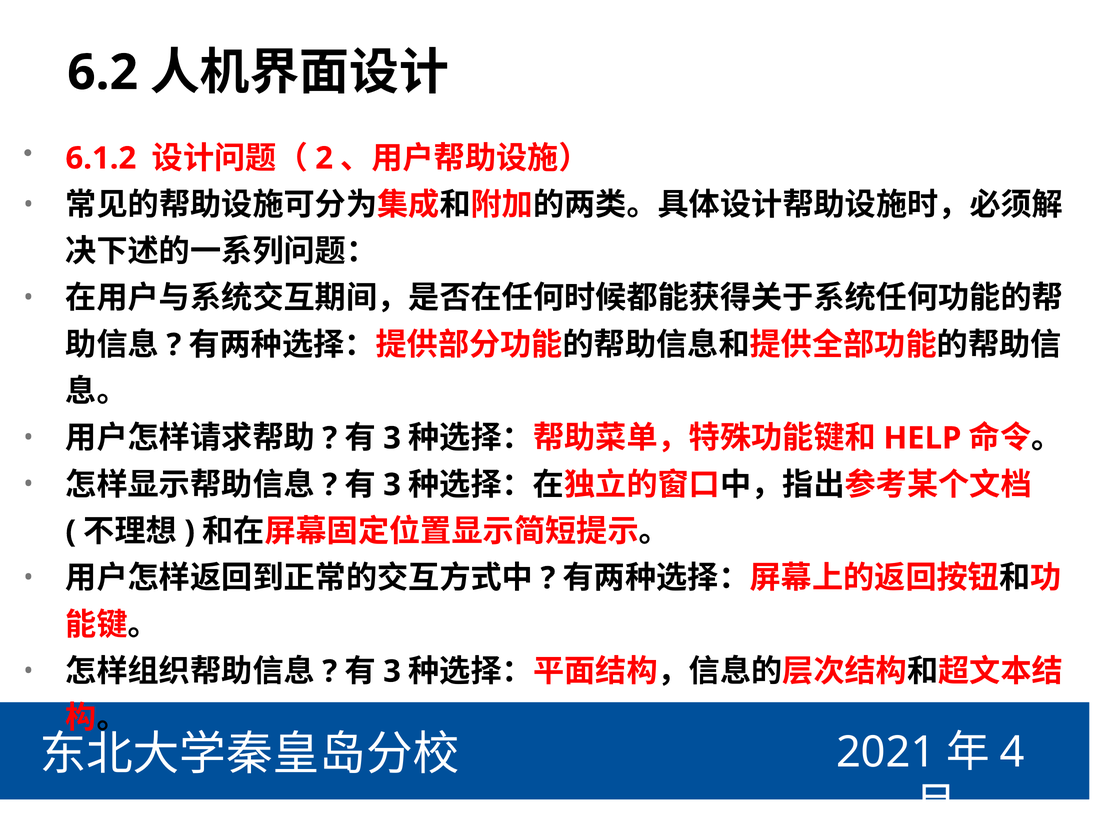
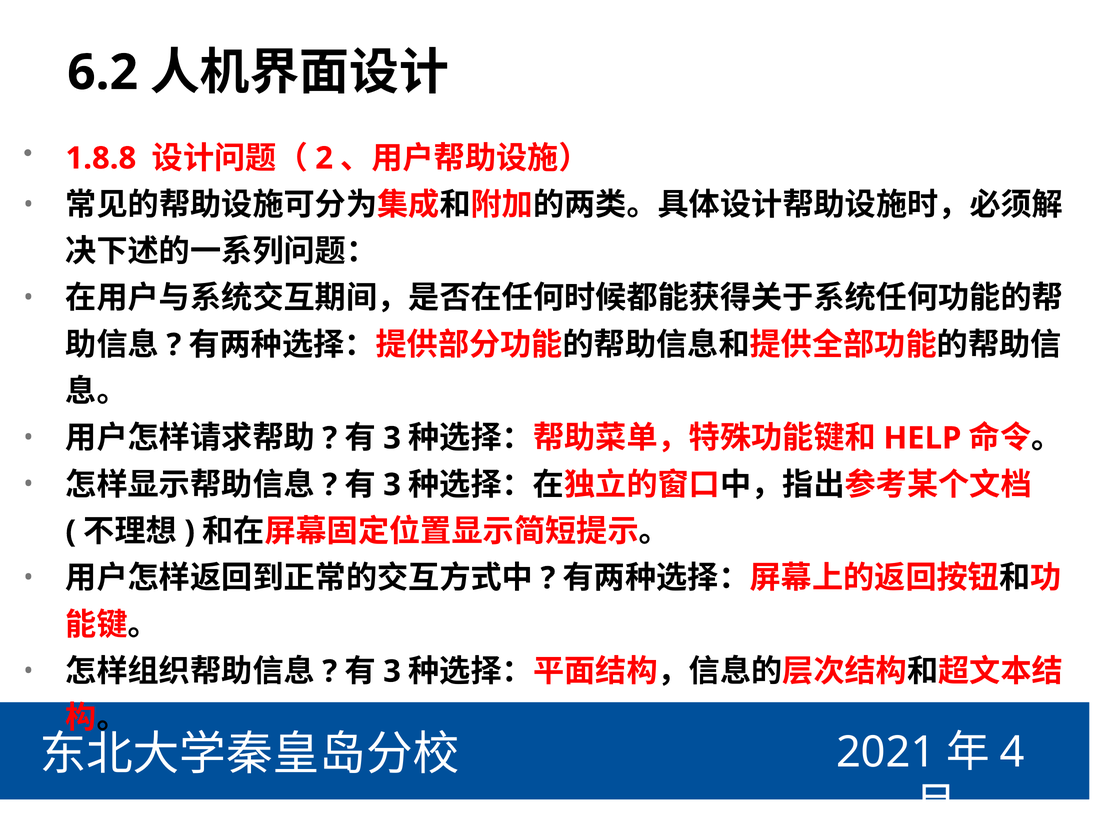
6.1.2: 6.1.2 -> 1.8.8 (101, 158)
